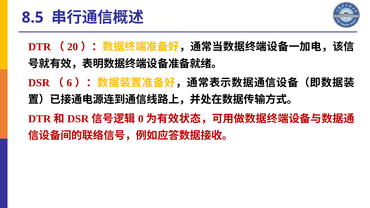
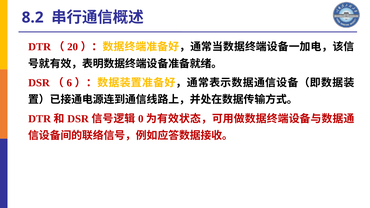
8.5: 8.5 -> 8.2 (33, 17)
